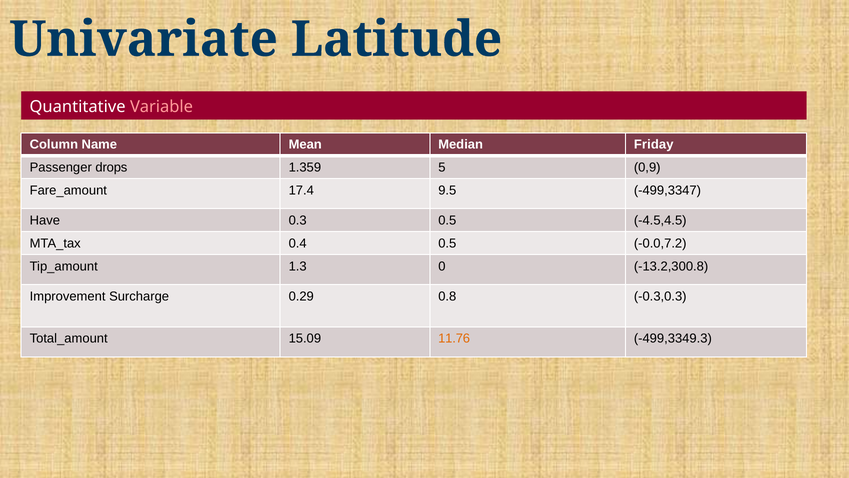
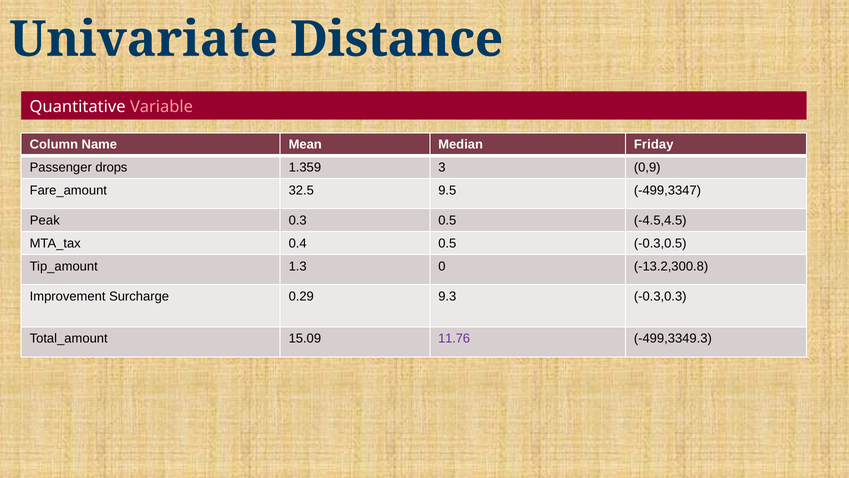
Latitude: Latitude -> Distance (397, 39)
5: 5 -> 3 (442, 167)
17.4: 17.4 -> 32.5 (301, 190)
Have: Have -> Peak (45, 220)
-0.0,7.2: -0.0,7.2 -> -0.3,0.5 (660, 243)
0.8: 0.8 -> 9.3 (447, 296)
11.76 colour: orange -> purple (454, 338)
